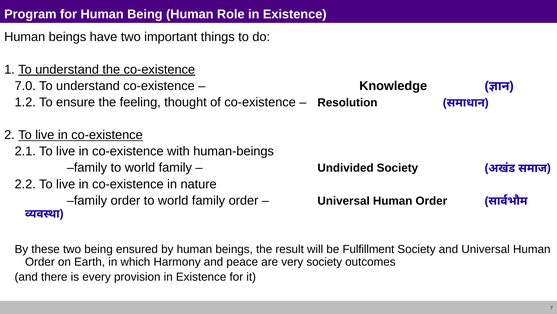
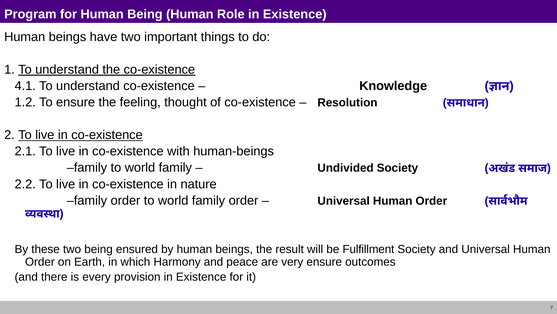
7.0: 7.0 -> 4.1 (25, 86)
very society: society -> ensure (324, 261)
